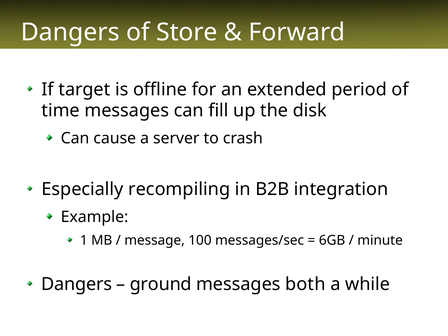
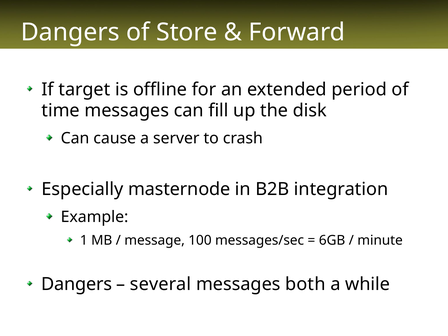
recompiling: recompiling -> masternode (179, 189)
ground: ground -> several (161, 284)
